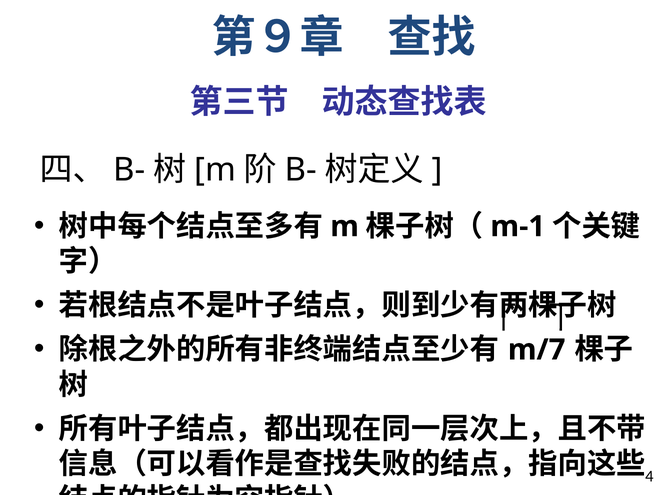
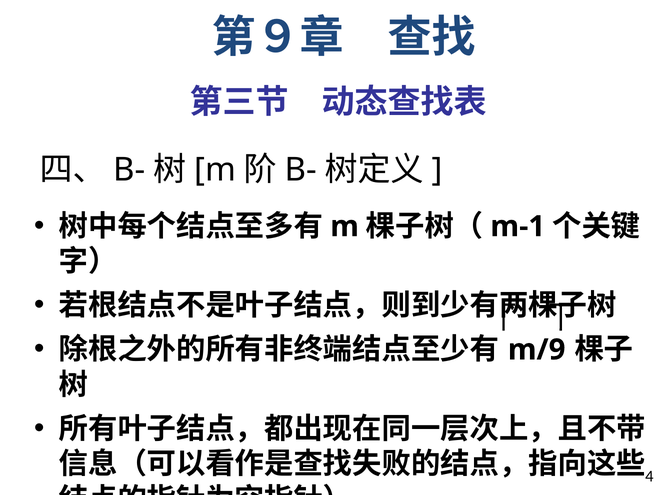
m/7: m/7 -> m/9 (537, 350)
